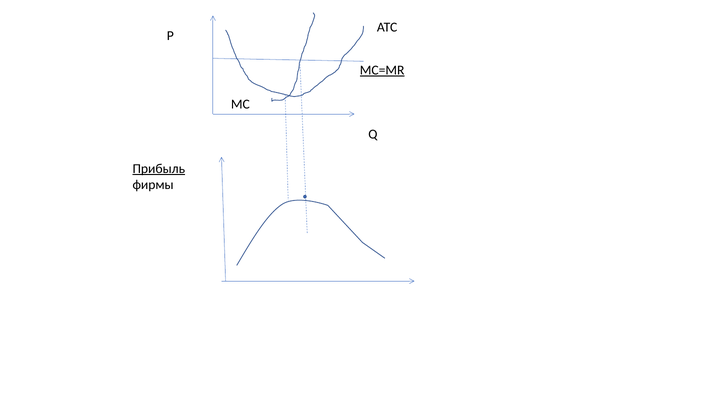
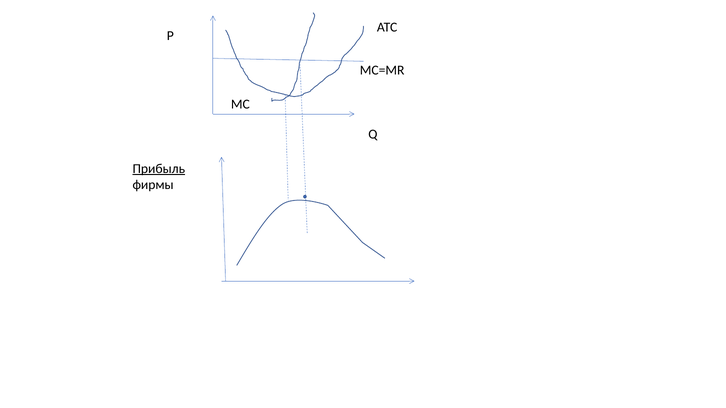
MC=MR underline: present -> none (382, 70)
